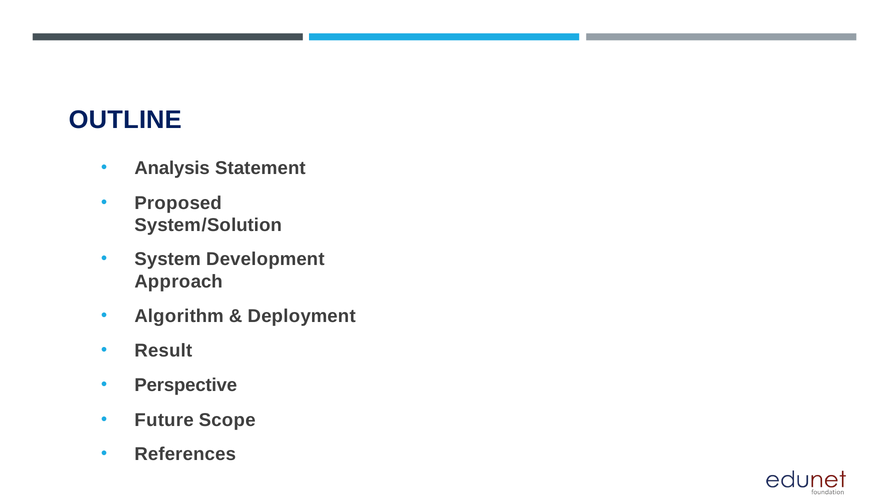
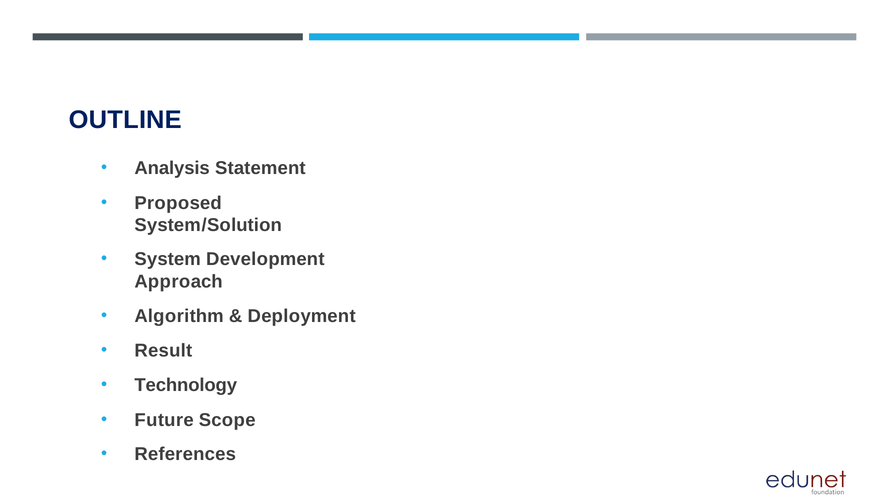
Perspective: Perspective -> Technology (186, 385)
